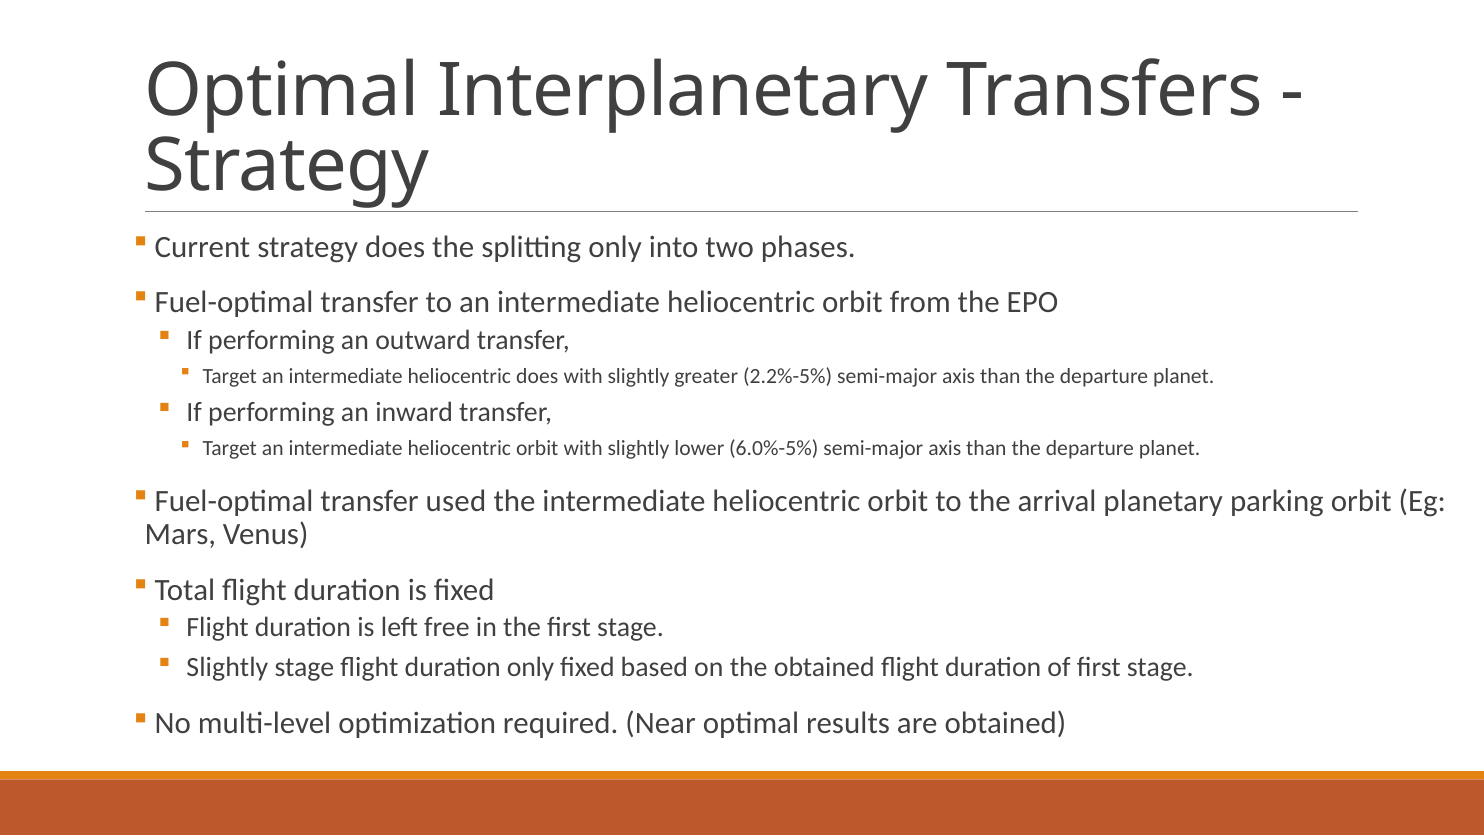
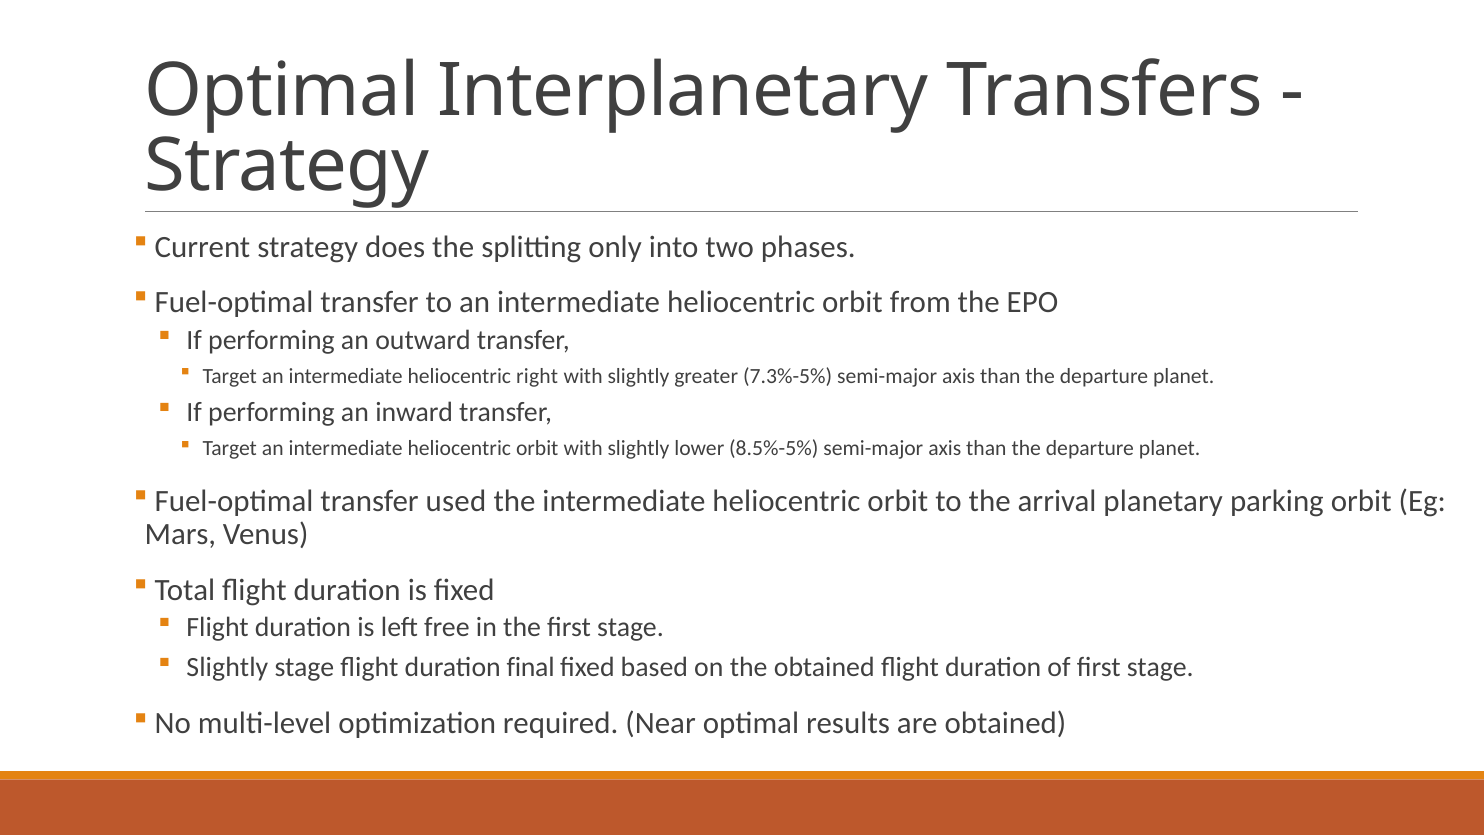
heliocentric does: does -> right (537, 376)
2.2%-5%: 2.2%-5% -> 7.3%-5% (788, 376)
6.0%-5%: 6.0%-5% -> 8.5%-5% (774, 448)
duration only: only -> final (531, 667)
